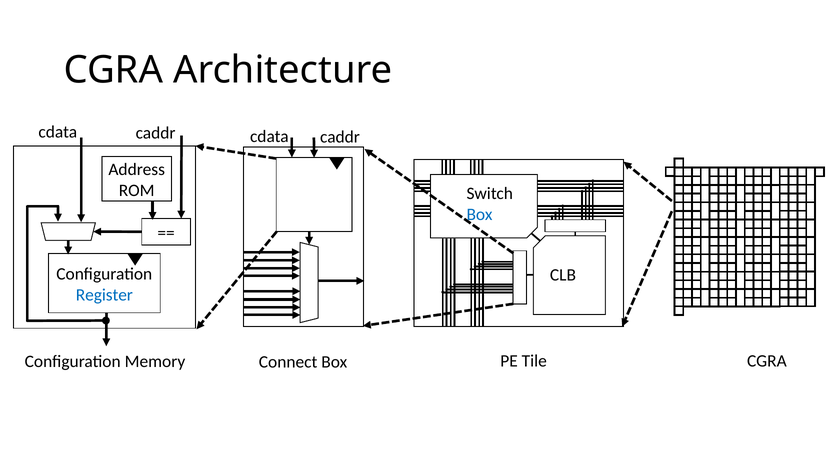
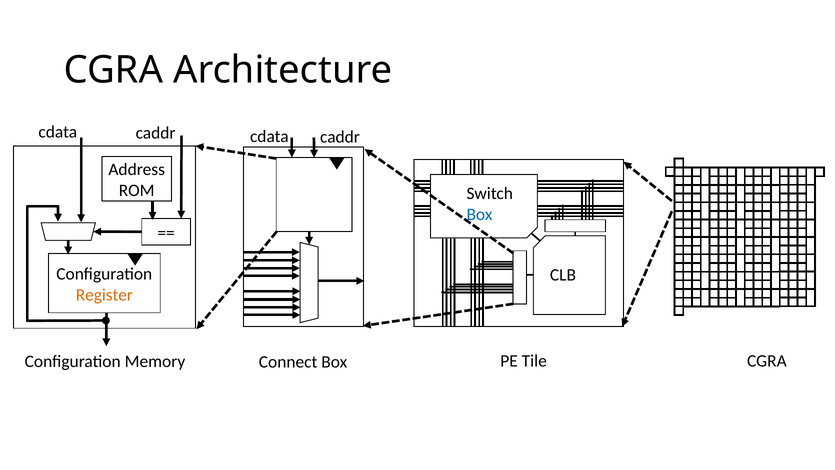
Register colour: blue -> orange (104, 295)
